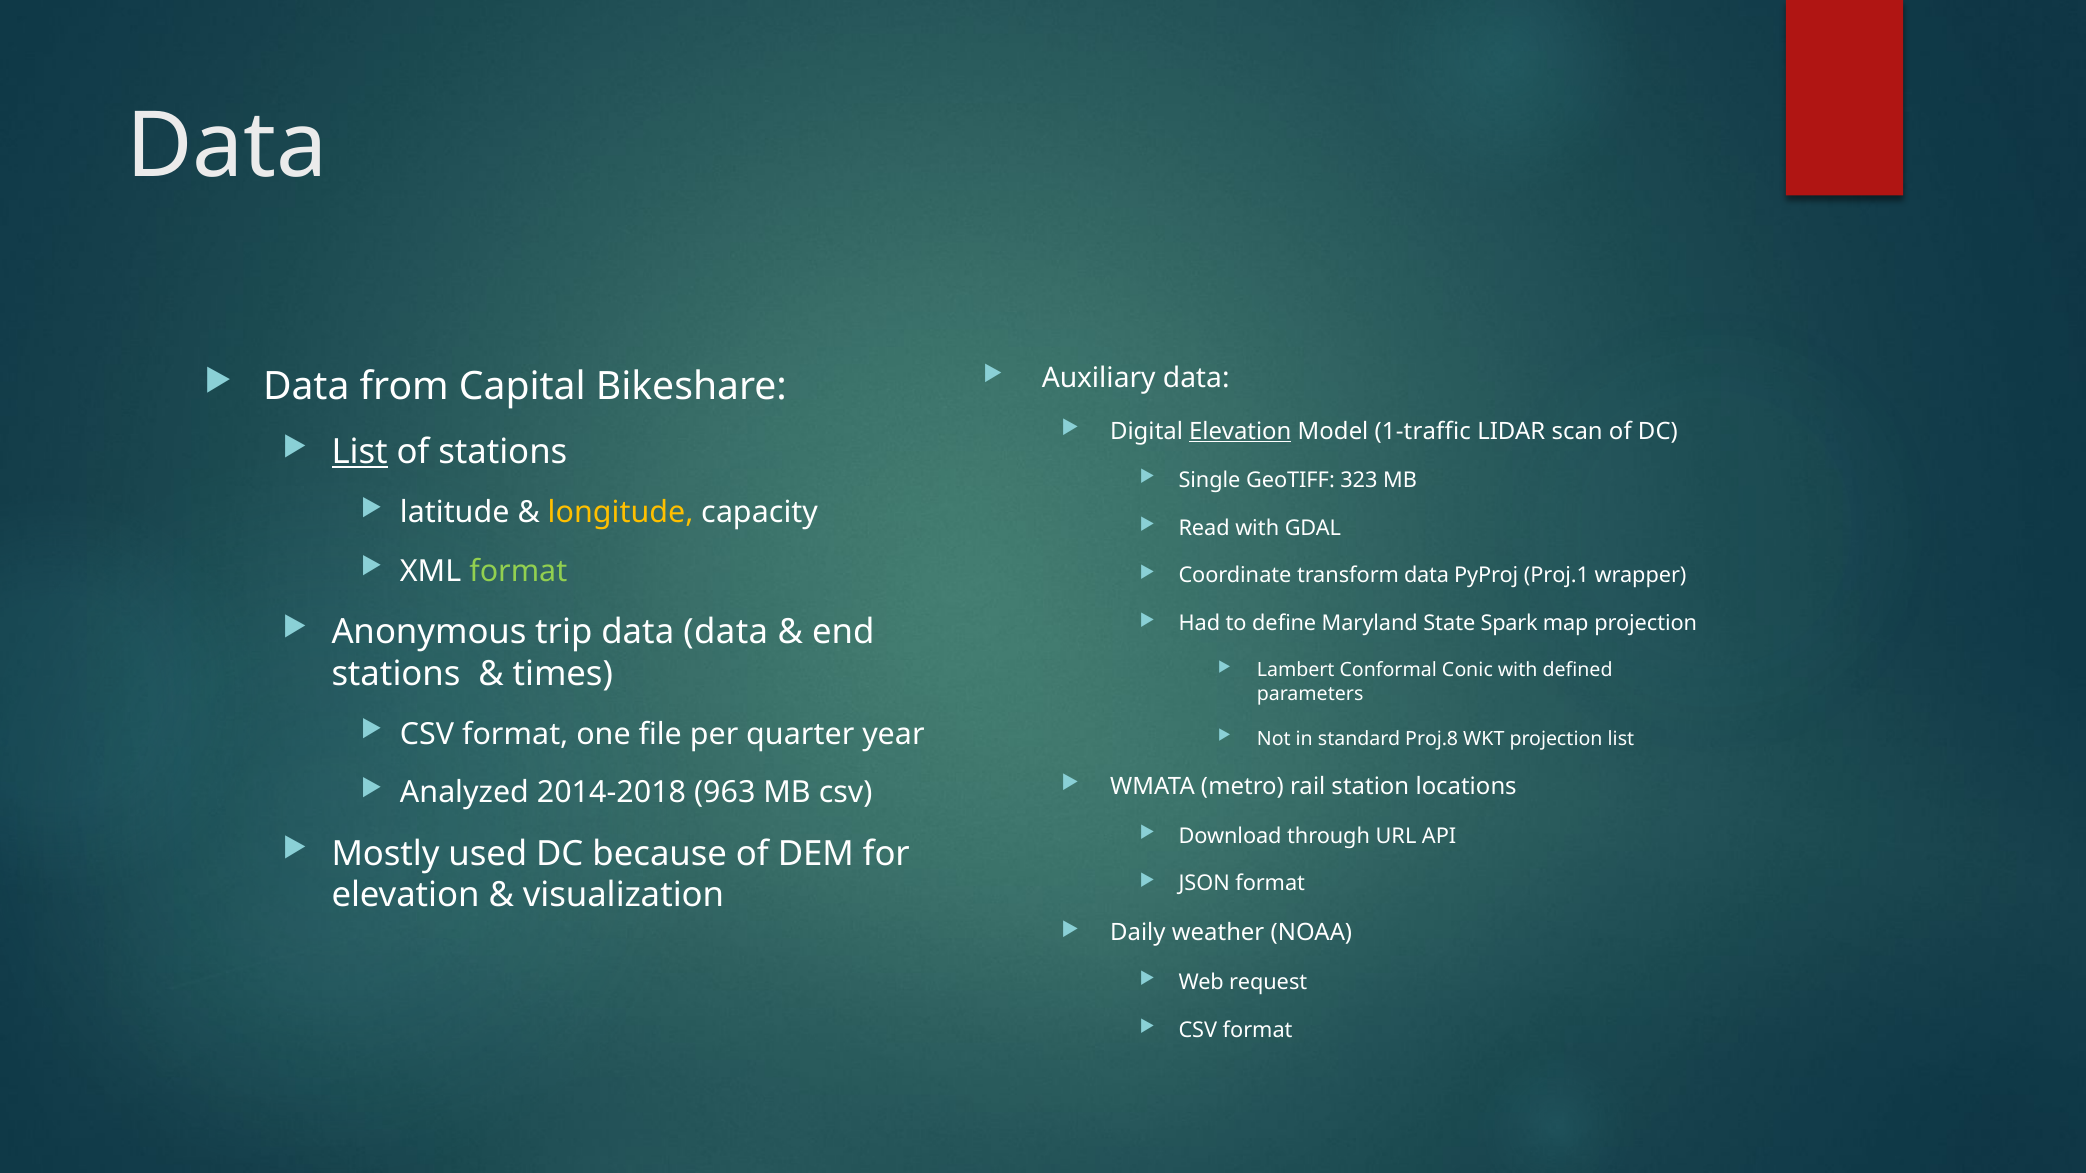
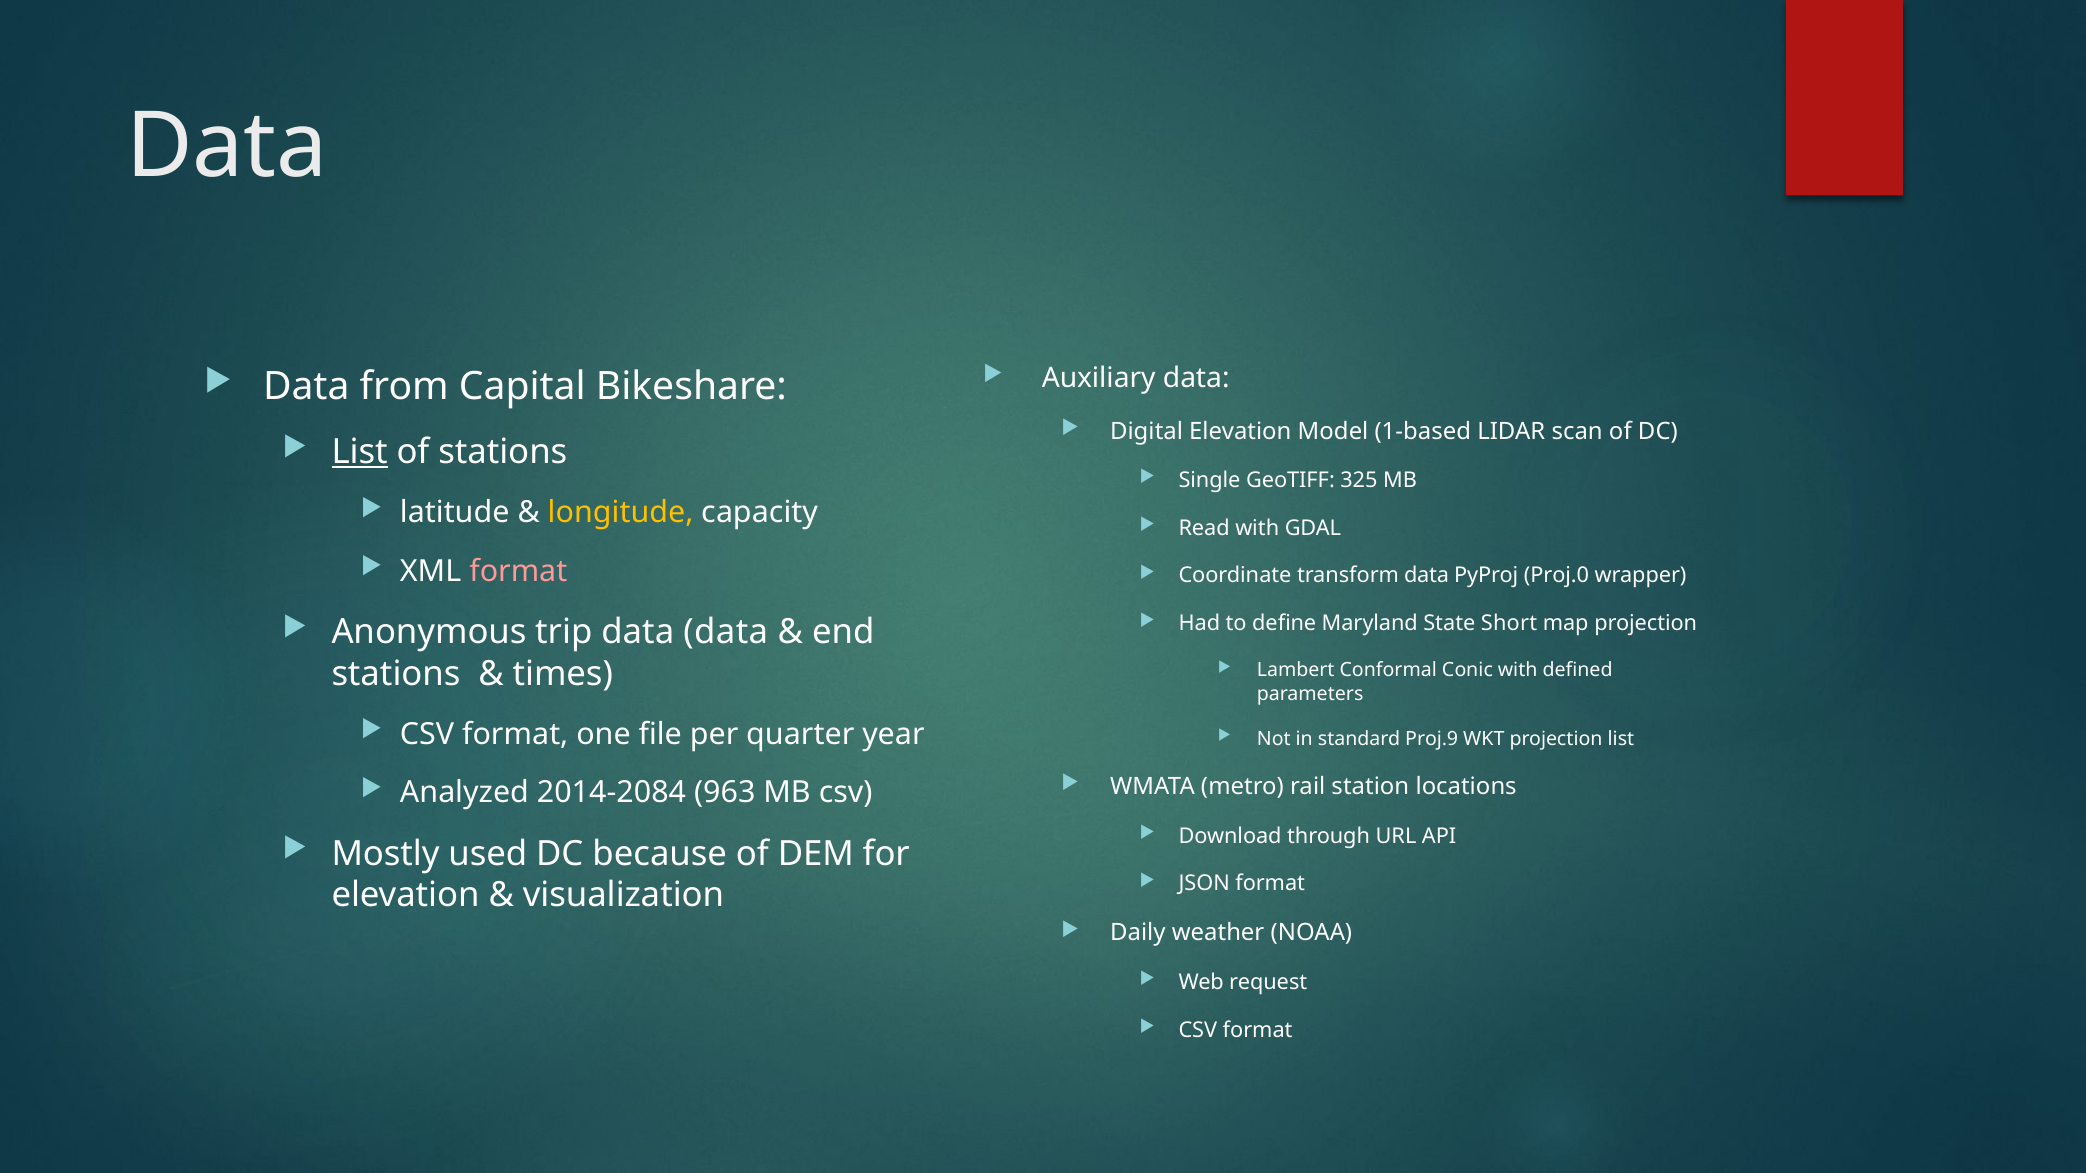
Elevation underline: present -> none (1240, 431)
1-traffic: 1-traffic -> 1-based (1423, 431)
323: 323 -> 325 (1359, 480)
format colour: light green -> pink (518, 571)
Proj.1: Proj.1 -> Proj.0 (1557, 576)
Spark: Spark -> Short (1509, 624)
Proj.8: Proj.8 -> Proj.9 (1432, 739)
2014-2018: 2014-2018 -> 2014-2084 (611, 793)
